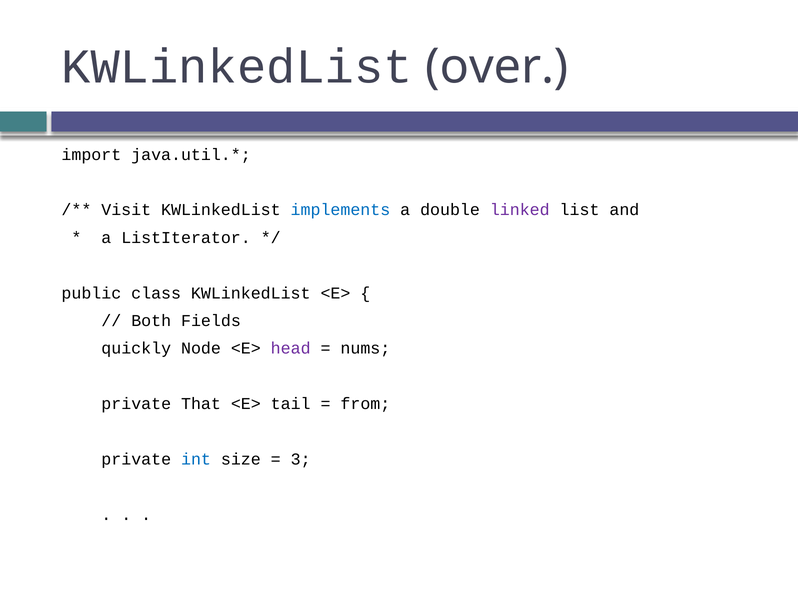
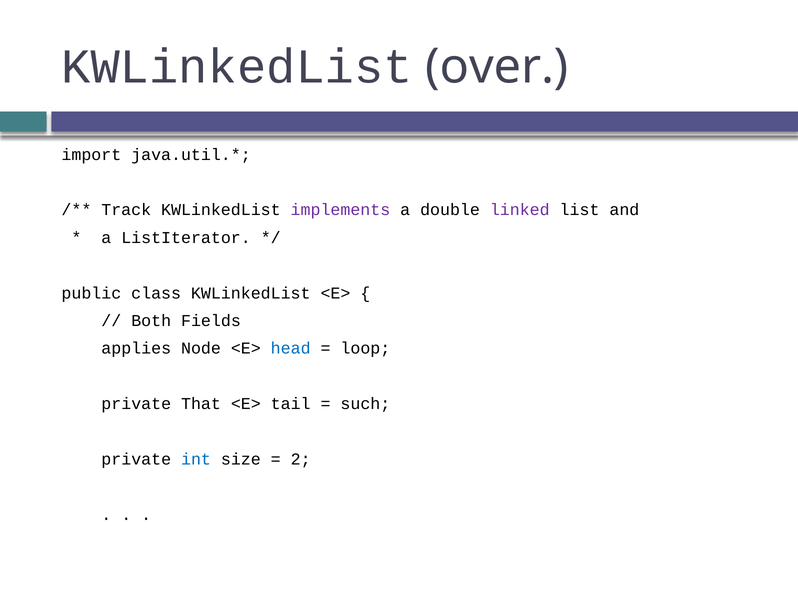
Visit: Visit -> Track (126, 210)
implements colour: blue -> purple (340, 210)
quickly: quickly -> applies (136, 349)
head colour: purple -> blue (291, 349)
nums: nums -> loop (365, 349)
from: from -> such (365, 404)
3: 3 -> 2 (301, 460)
